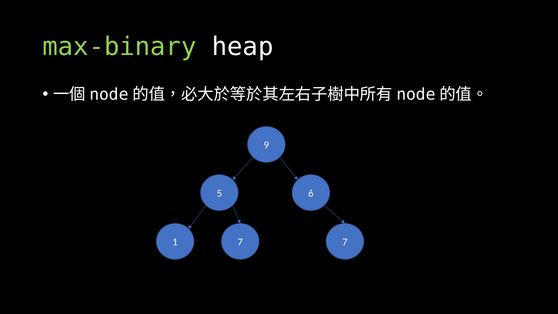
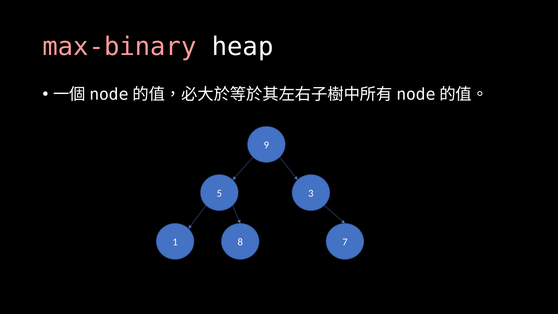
max-binary colour: light green -> pink (119, 47)
6: 6 -> 3 (311, 193)
1 7: 7 -> 8 (240, 242)
